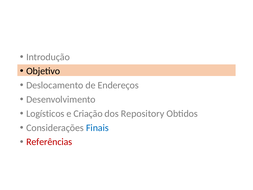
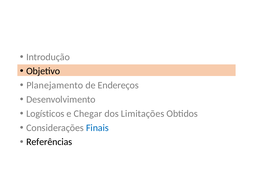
Deslocamento: Deslocamento -> Planejamento (55, 85)
Criação: Criação -> Chegar (88, 113)
Repository: Repository -> Limitações (143, 113)
Referências colour: red -> black (49, 142)
